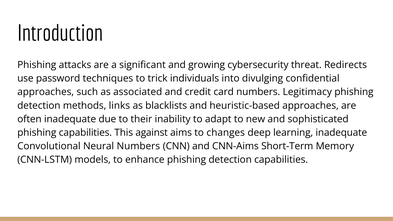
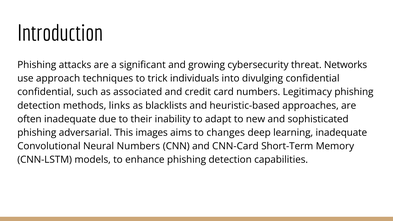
Redirects: Redirects -> Networks (346, 65)
password: password -> approach (58, 78)
approaches: approaches -> confidential (46, 92)
phishing capabilities: capabilities -> adversarial (85, 133)
against: against -> images (152, 133)
CNN-Aims: CNN-Aims -> CNN-Card (235, 146)
